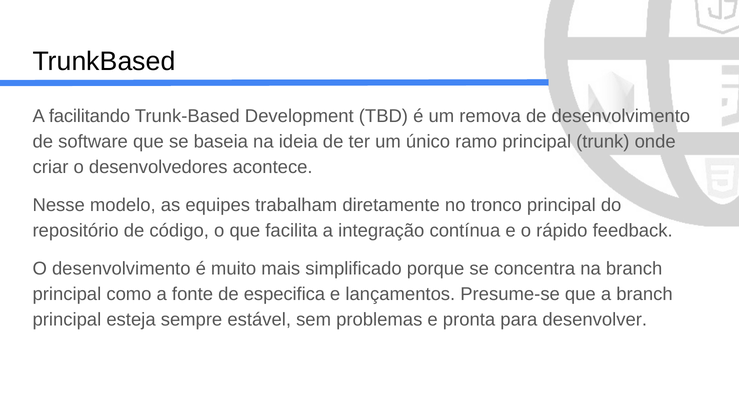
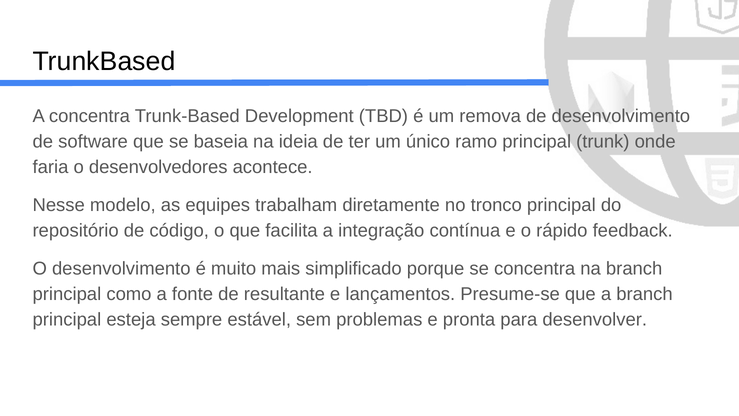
A facilitando: facilitando -> concentra (89, 116)
criar: criar -> faria (51, 167)
especifica: especifica -> resultante (284, 294)
